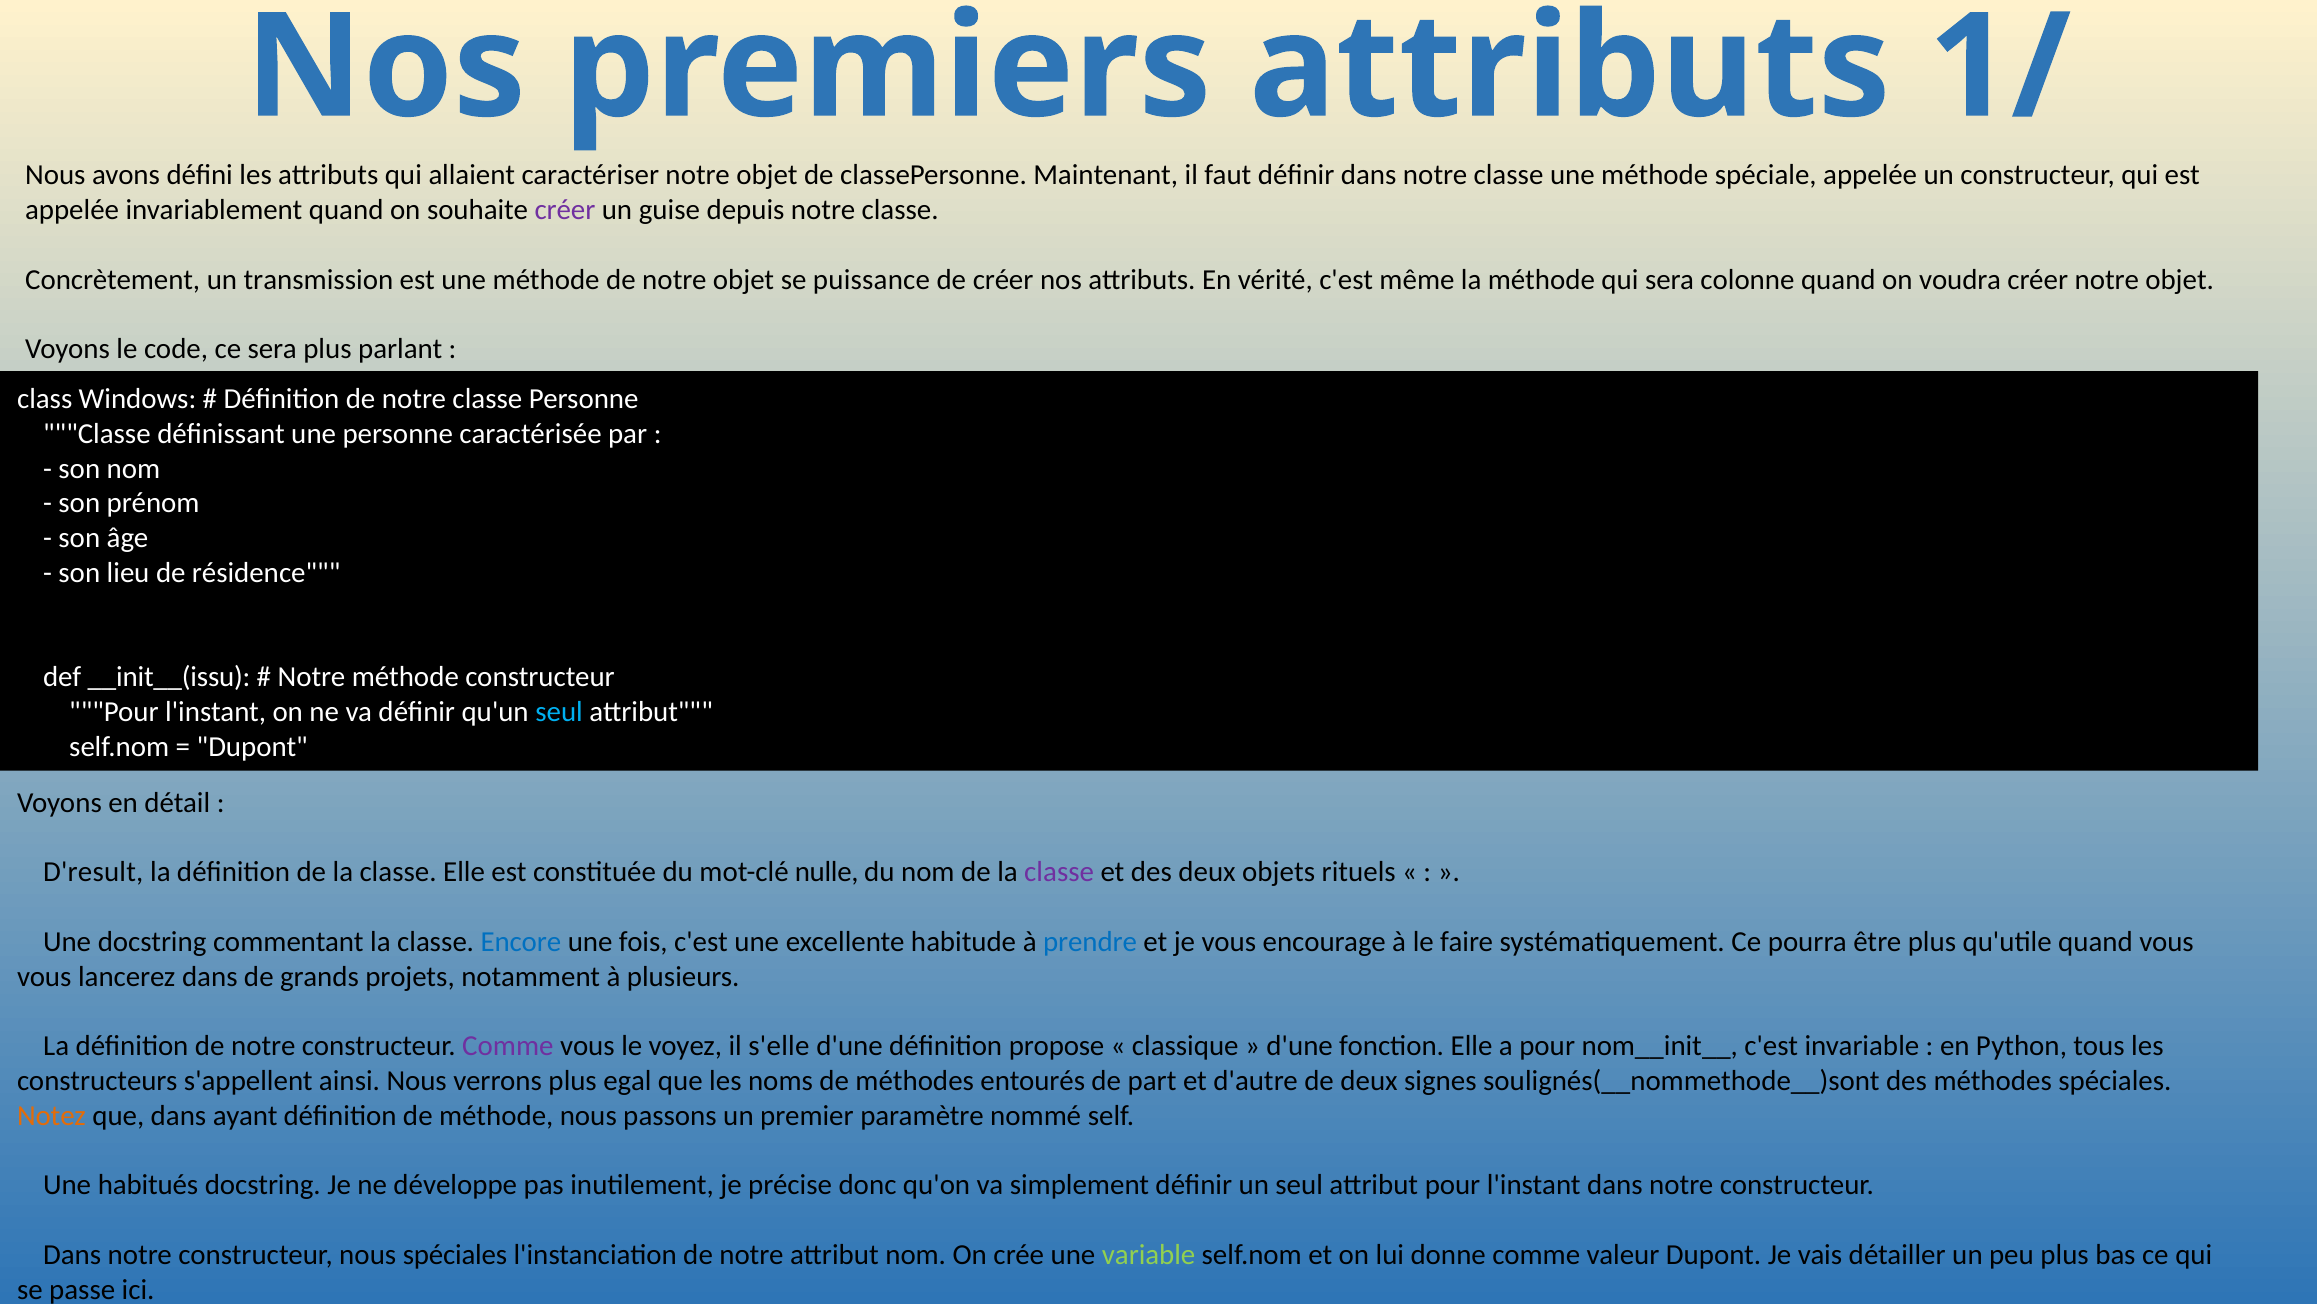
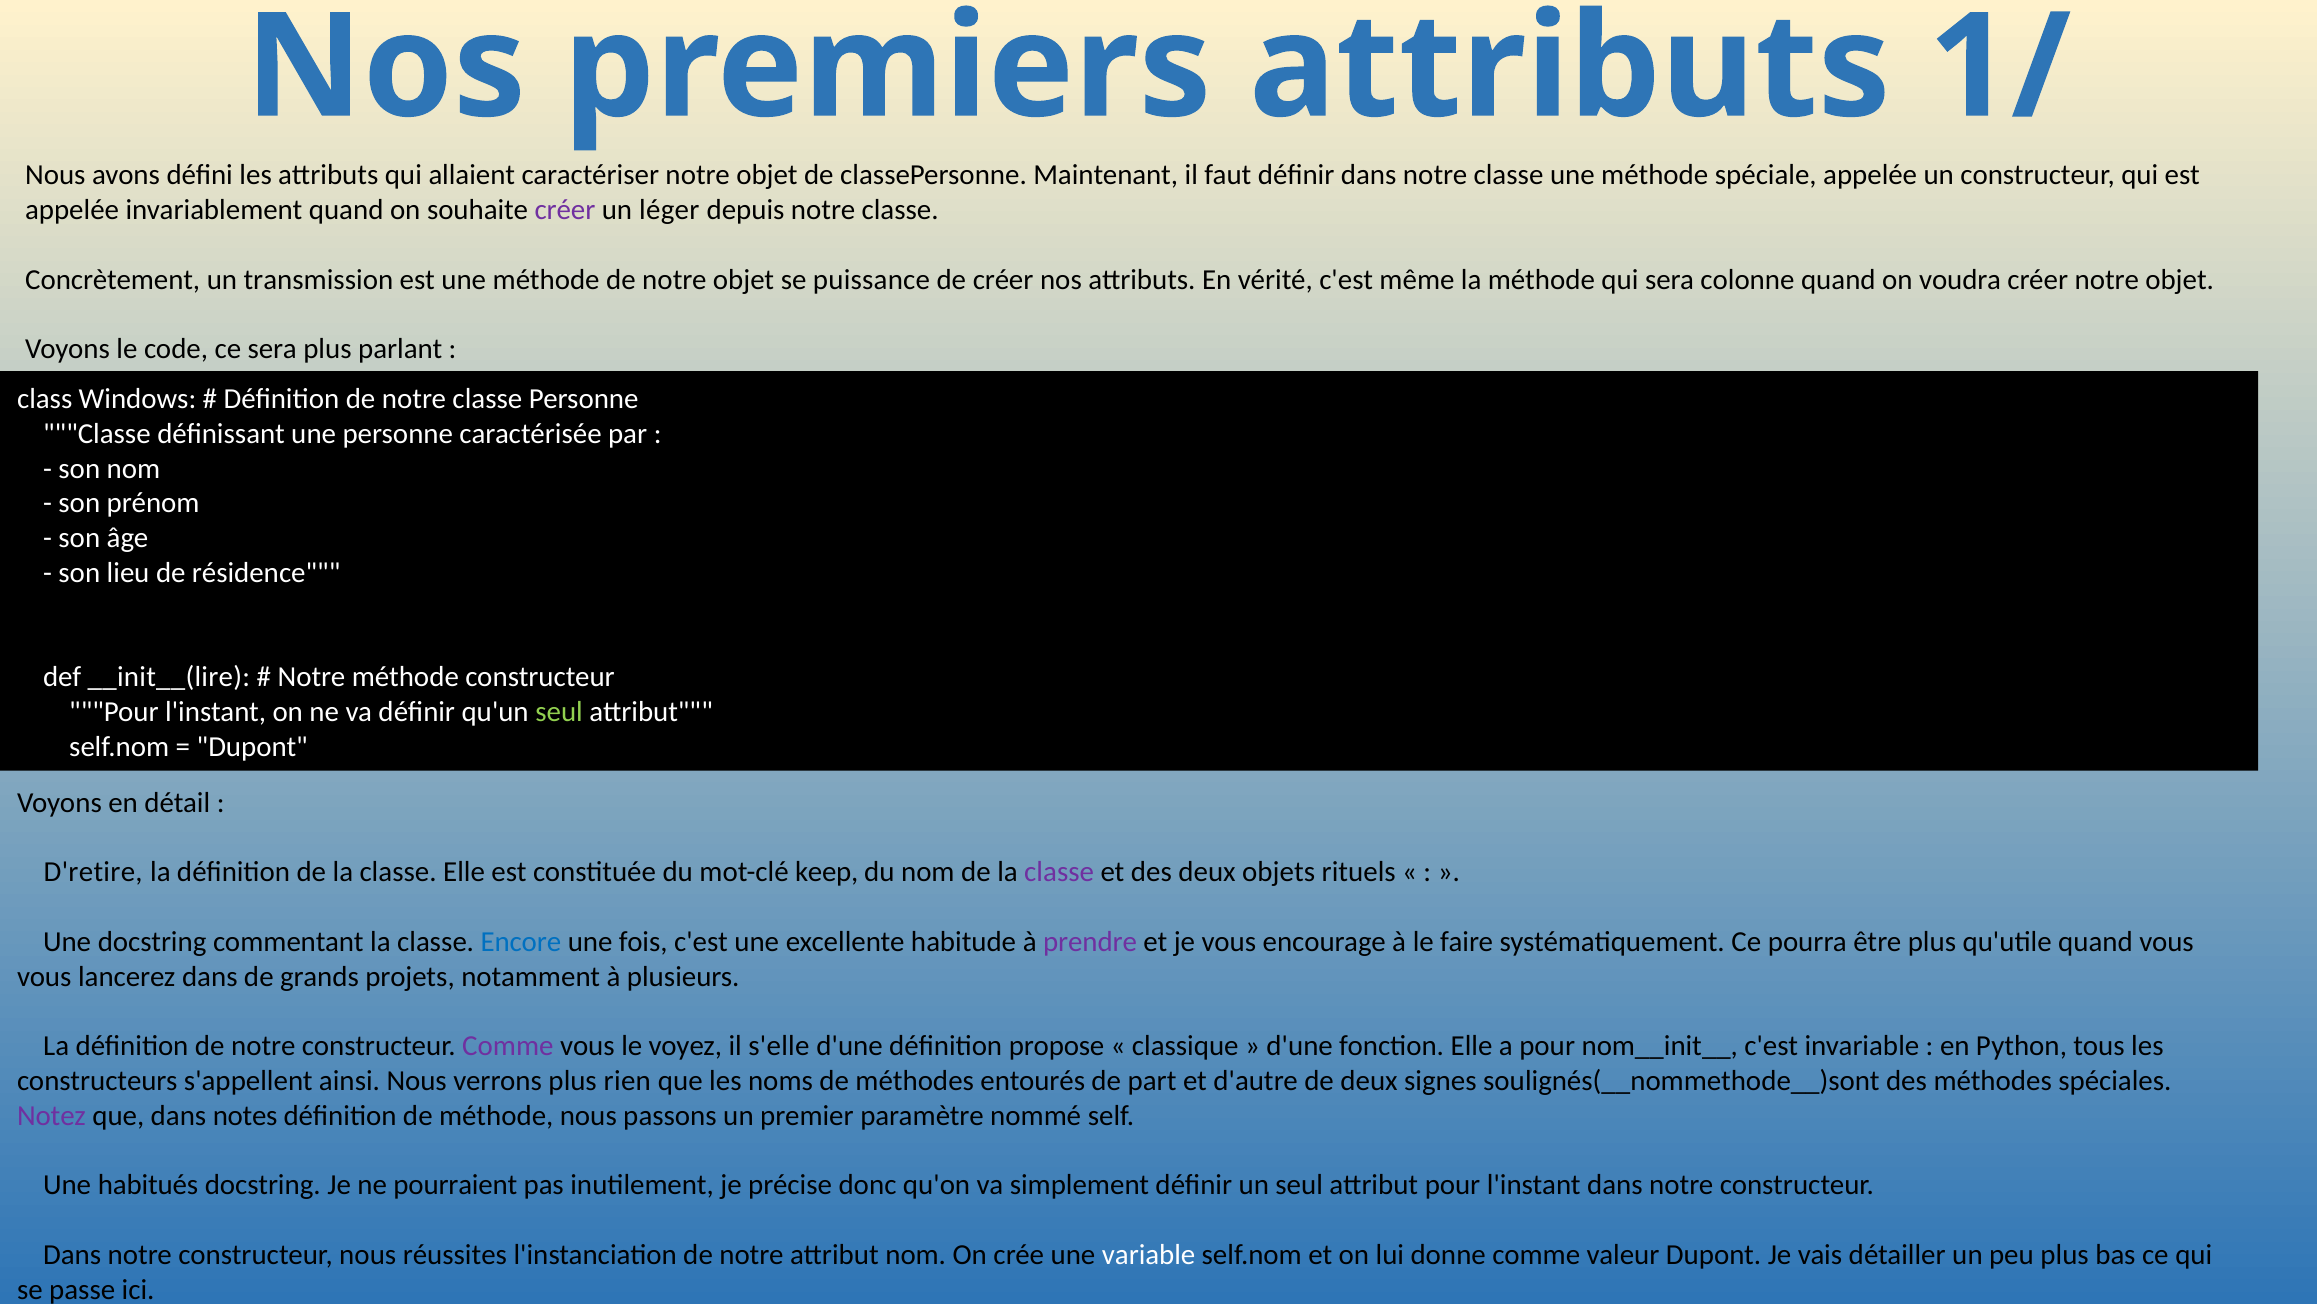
guise: guise -> léger (669, 210)
__init__(issu: __init__(issu -> __init__(lire (169, 677)
seul colour: light blue -> light green (559, 712)
D'result: D'result -> D'retire (93, 872)
nulle: nulle -> keep (827, 872)
prendre colour: blue -> purple (1090, 941)
egal: egal -> rien (627, 1081)
Notez colour: orange -> purple (52, 1115)
ayant: ayant -> notes (245, 1115)
développe: développe -> pourraient (455, 1185)
nous spéciales: spéciales -> réussites (455, 1254)
variable colour: light green -> white (1149, 1254)
